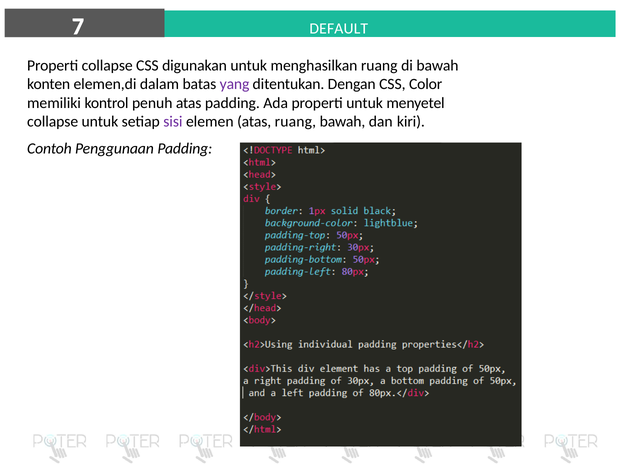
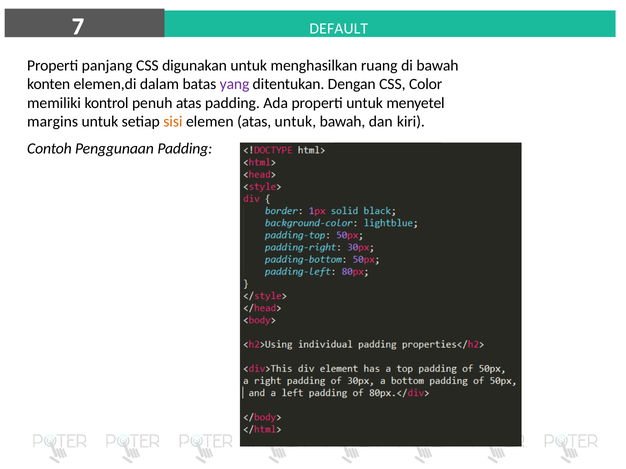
Properti collapse: collapse -> panjang (107, 65)
collapse: collapse -> margins (53, 122)
sisi colour: purple -> orange (173, 122)
atas ruang: ruang -> untuk (295, 122)
